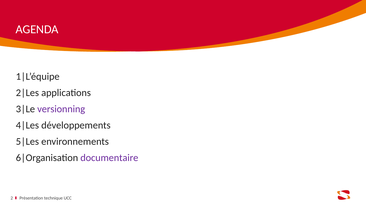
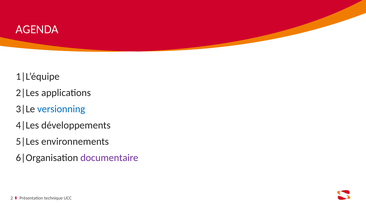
versionning colour: purple -> blue (61, 109)
